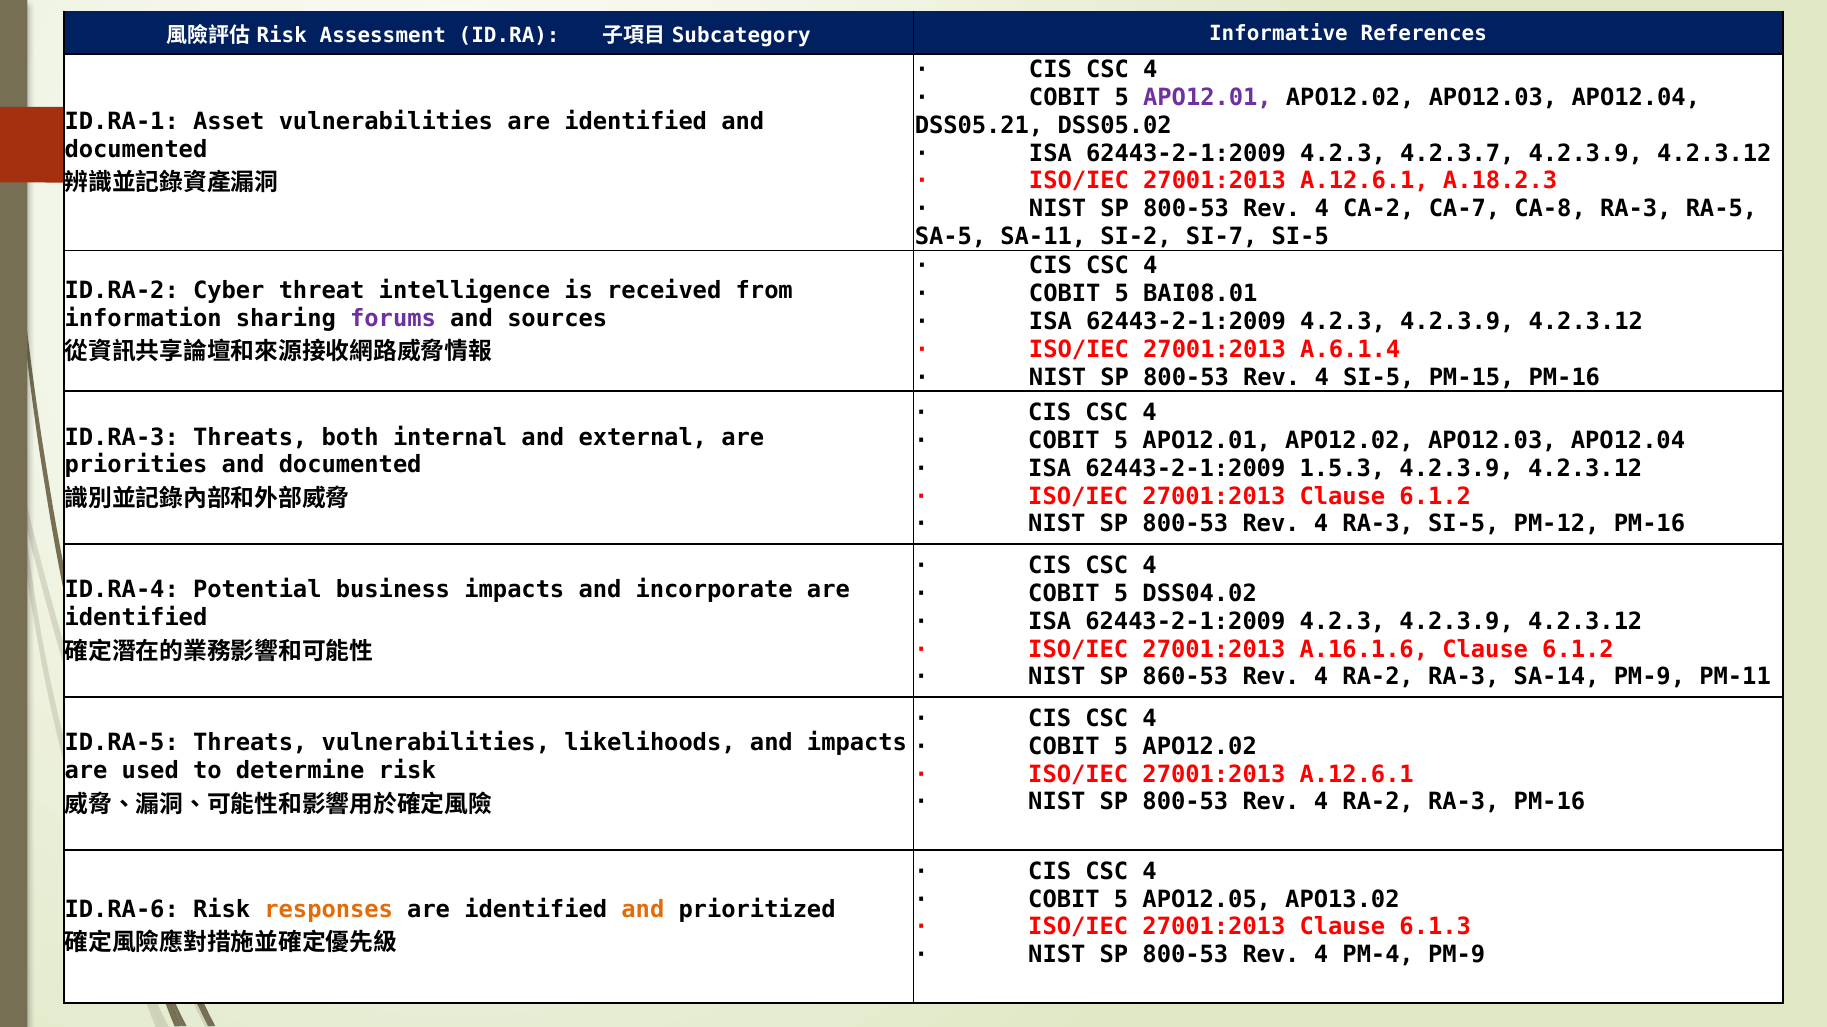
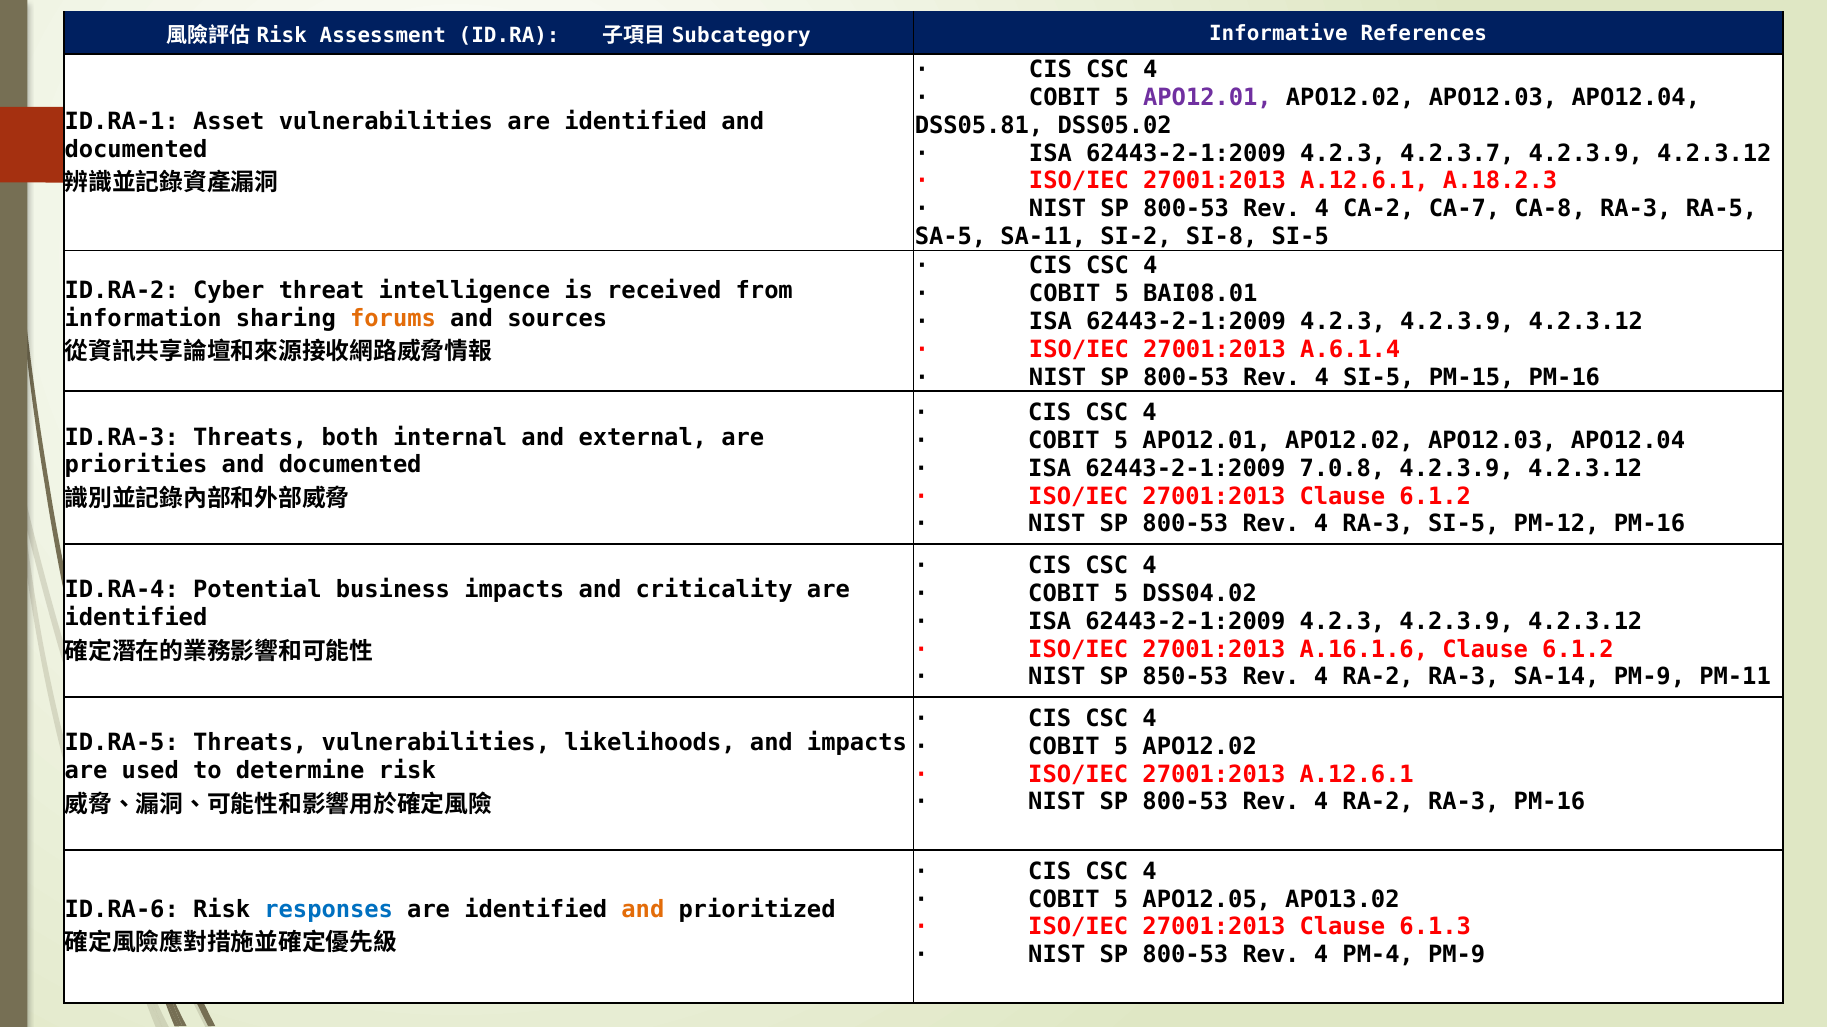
DSS05.21: DSS05.21 -> DSS05.81 (979, 125)
SI-7: SI-7 -> SI-8 (1222, 237)
forums colour: purple -> orange (393, 318)
1.5.3: 1.5.3 -> 7.0.8 (1342, 469)
incorporate: incorporate -> criticality (714, 591)
860-53: 860-53 -> 850-53 (1185, 677)
responses colour: orange -> blue (329, 910)
